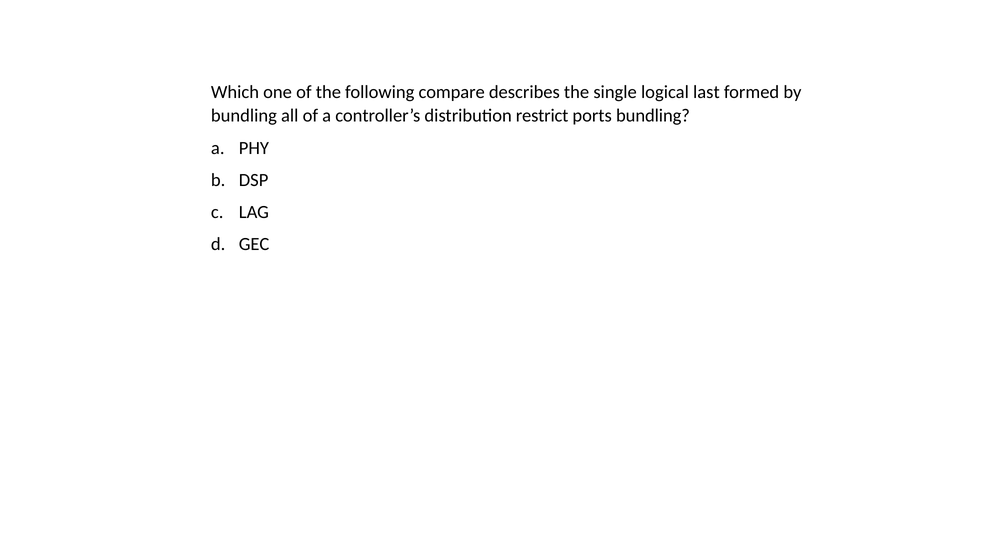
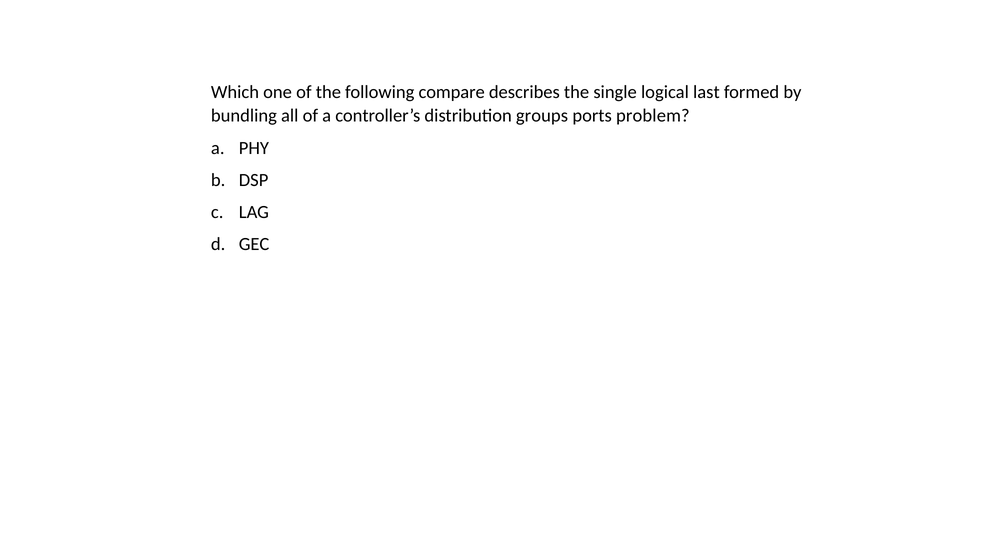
restrict: restrict -> groups (542, 116)
ports bundling: bundling -> problem (653, 116)
